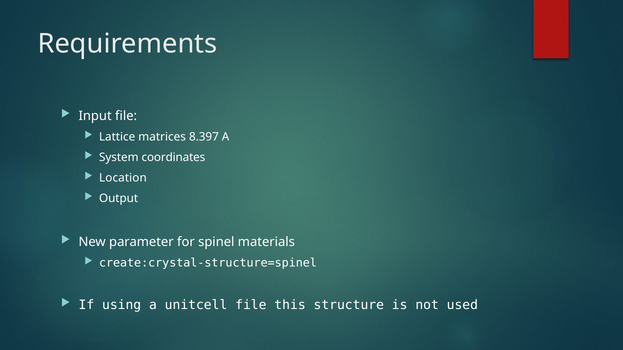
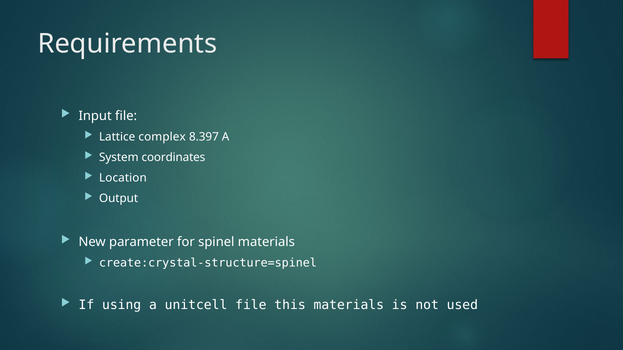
matrices: matrices -> complex (162, 137)
this structure: structure -> materials (349, 305)
